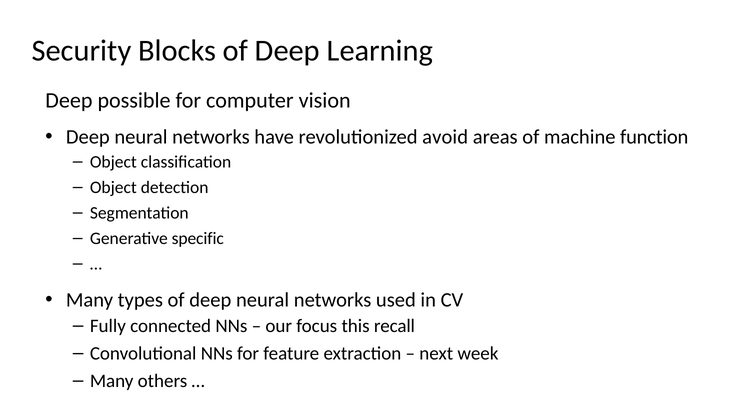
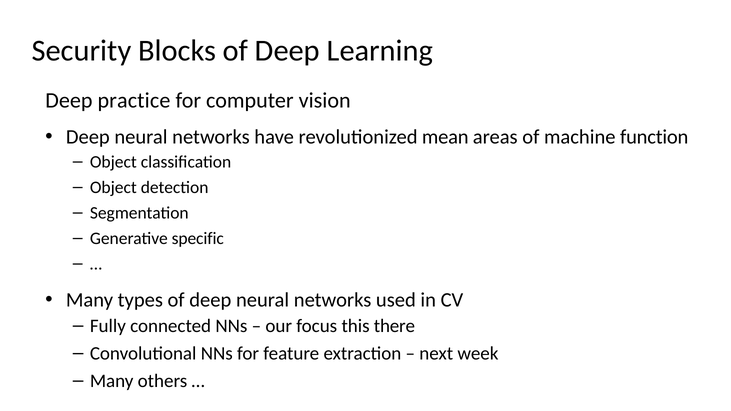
possible: possible -> practice (134, 101)
avoid: avoid -> mean (445, 137)
recall: recall -> there (394, 326)
